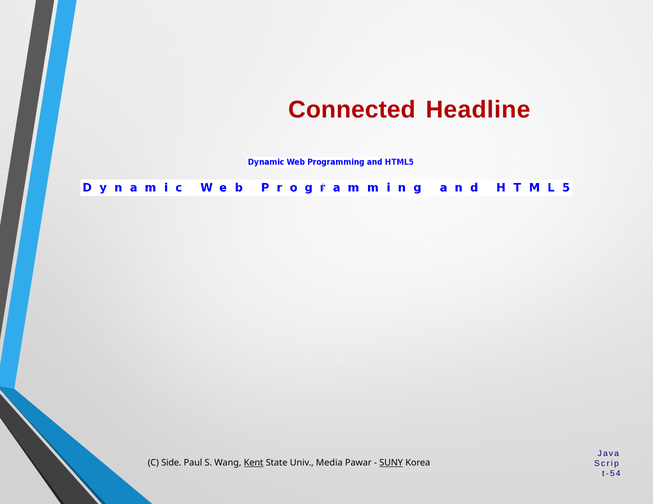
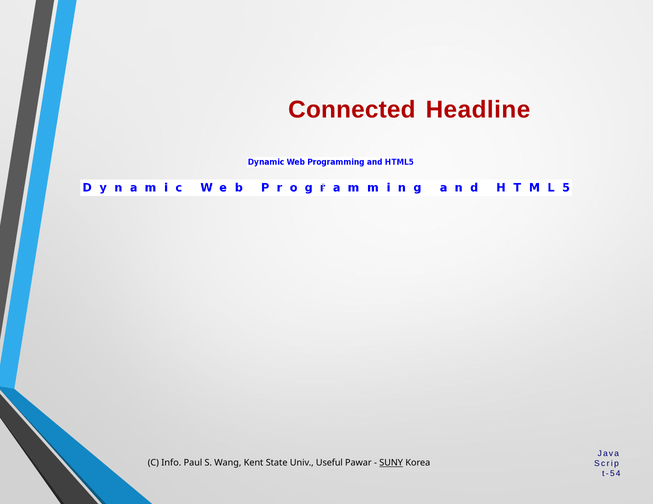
Side: Side -> Info (171, 463)
Kent underline: present -> none (254, 463)
Media: Media -> Useful (329, 463)
